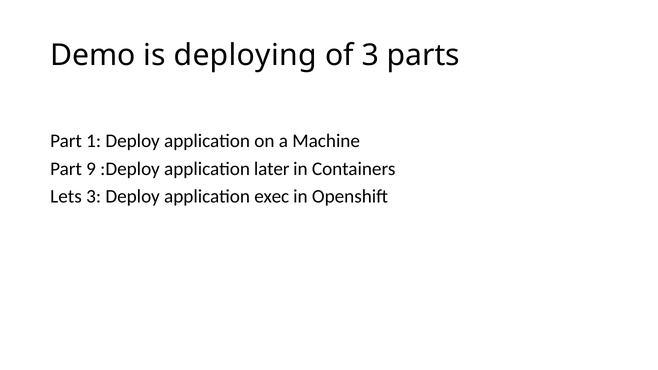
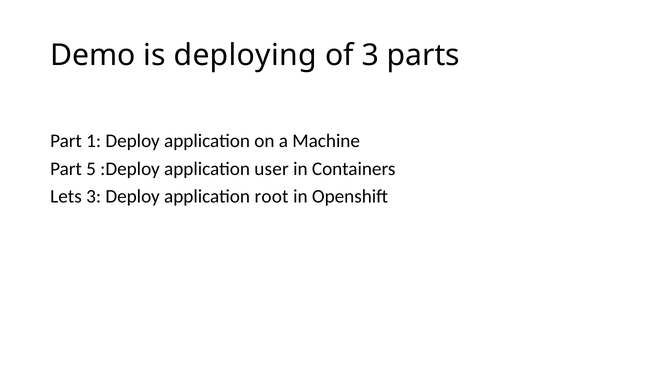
9: 9 -> 5 (91, 169)
later: later -> user (272, 169)
exec: exec -> root (272, 196)
